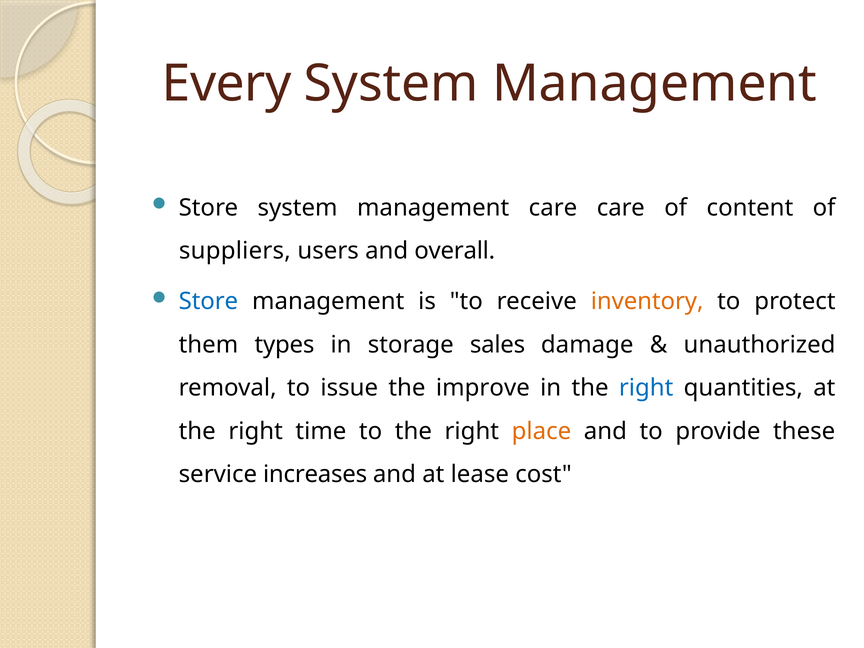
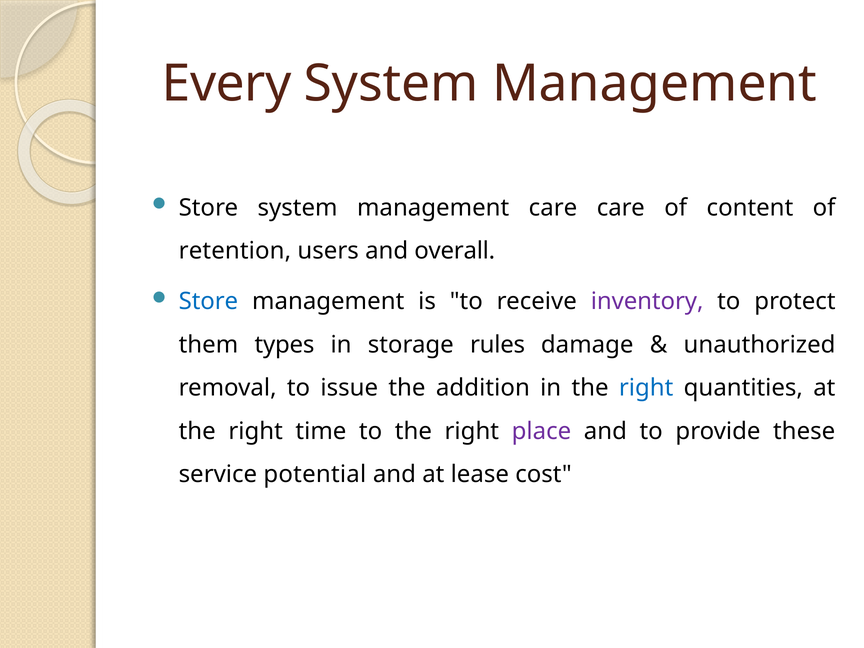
suppliers: suppliers -> retention (235, 251)
inventory colour: orange -> purple (647, 301)
sales: sales -> rules (498, 345)
improve: improve -> addition (483, 388)
place colour: orange -> purple (541, 431)
increases: increases -> potential (315, 474)
